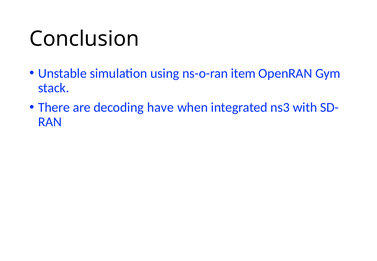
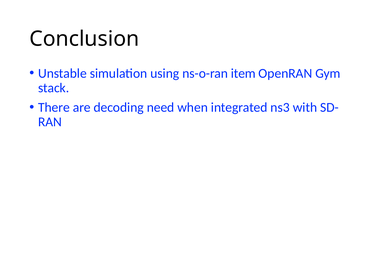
have: have -> need (161, 107)
